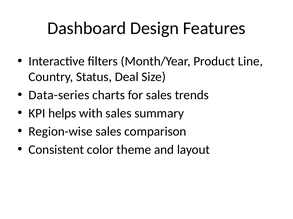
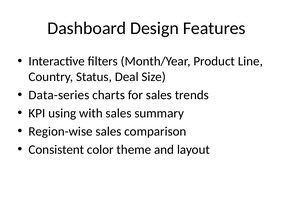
helps: helps -> using (62, 114)
